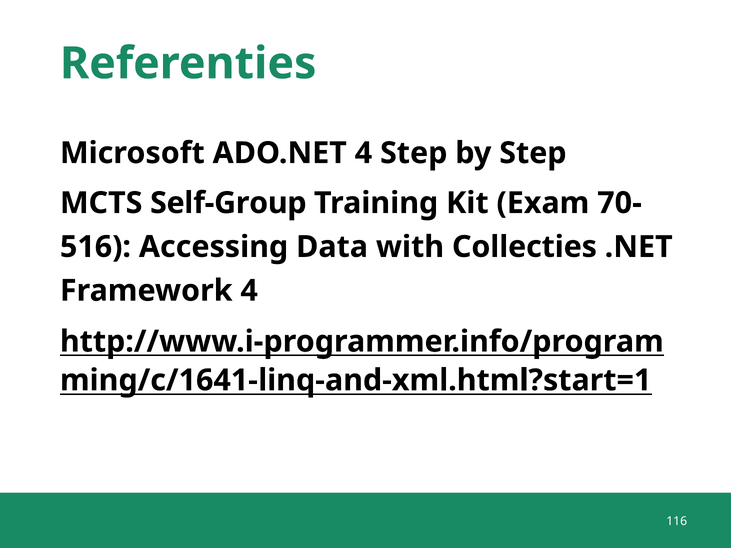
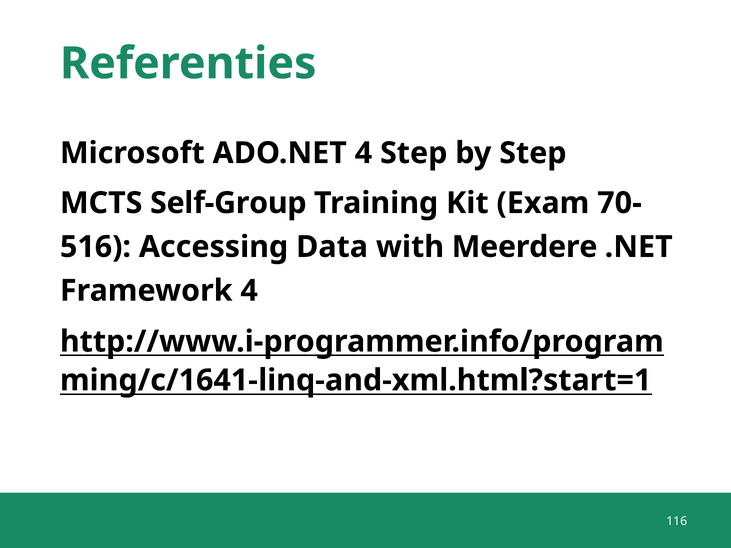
Collecties: Collecties -> Meerdere (525, 247)
